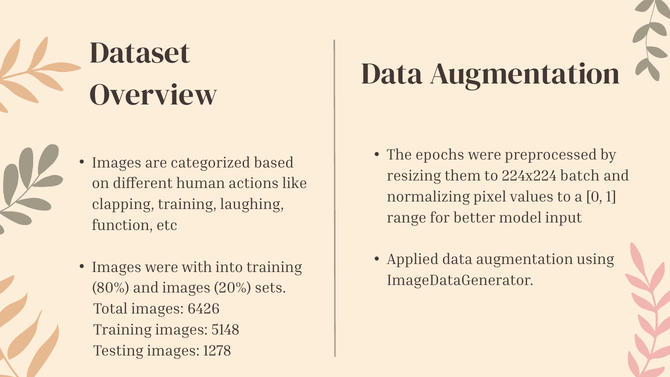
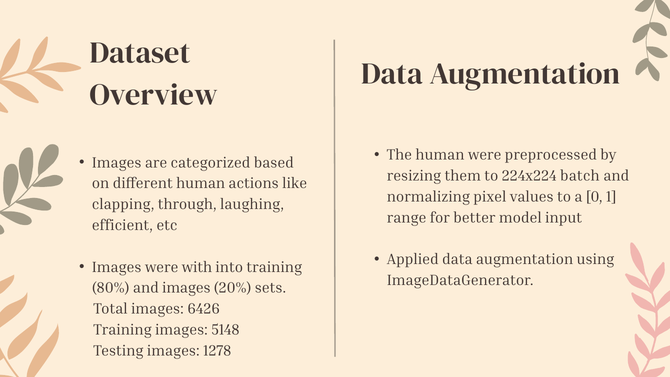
The epochs: epochs -> human (440, 155)
clapping training: training -> through (187, 204)
function: function -> efficient (122, 225)
